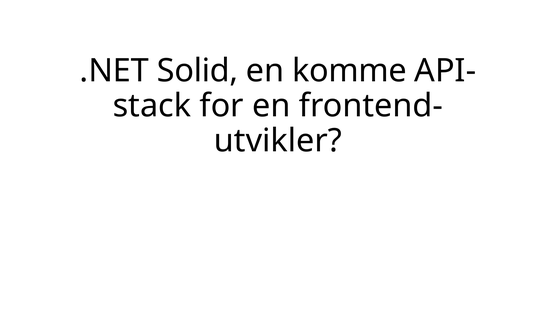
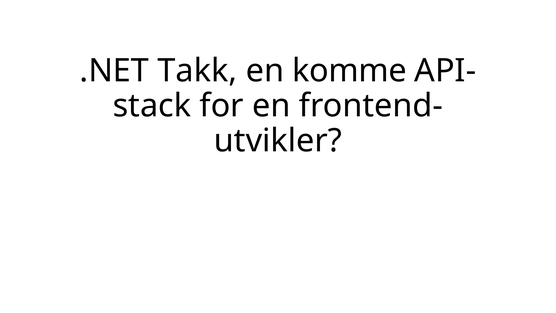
Solid: Solid -> Takk (197, 71)
